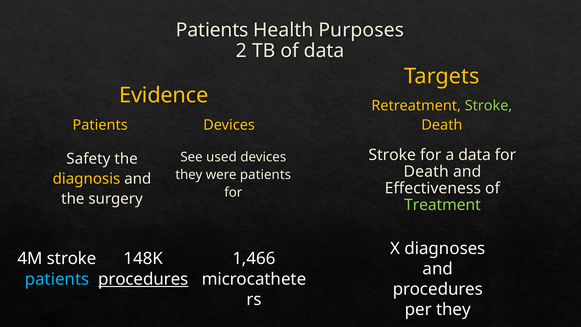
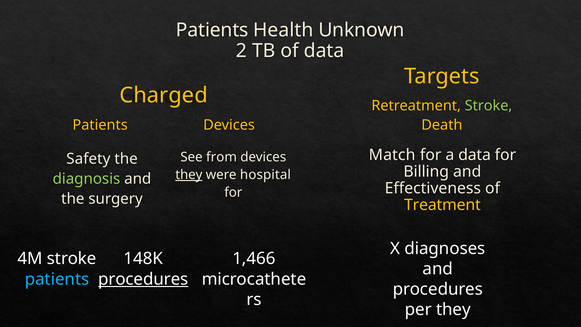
Purposes: Purposes -> Unknown (361, 30)
Evidence: Evidence -> Charged (164, 95)
Stroke: Stroke -> Match (392, 155)
used: used -> from (221, 157)
Death: Death -> Billing (426, 172)
they underline: none -> present (189, 175)
were patients: patients -> hospital (265, 175)
diagnosis colour: yellow -> light green (86, 179)
Treatment colour: light green -> yellow (442, 205)
